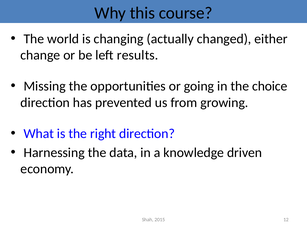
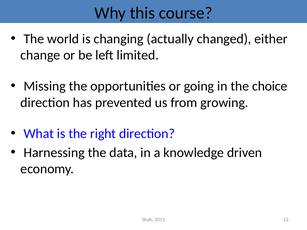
results: results -> limited (138, 55)
